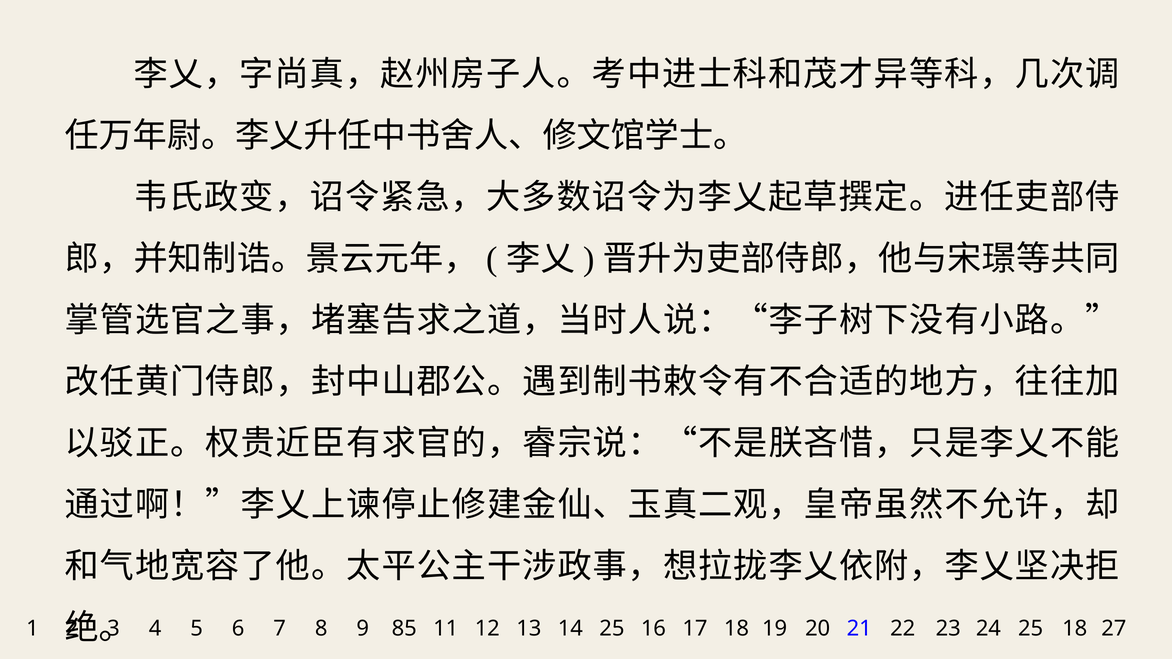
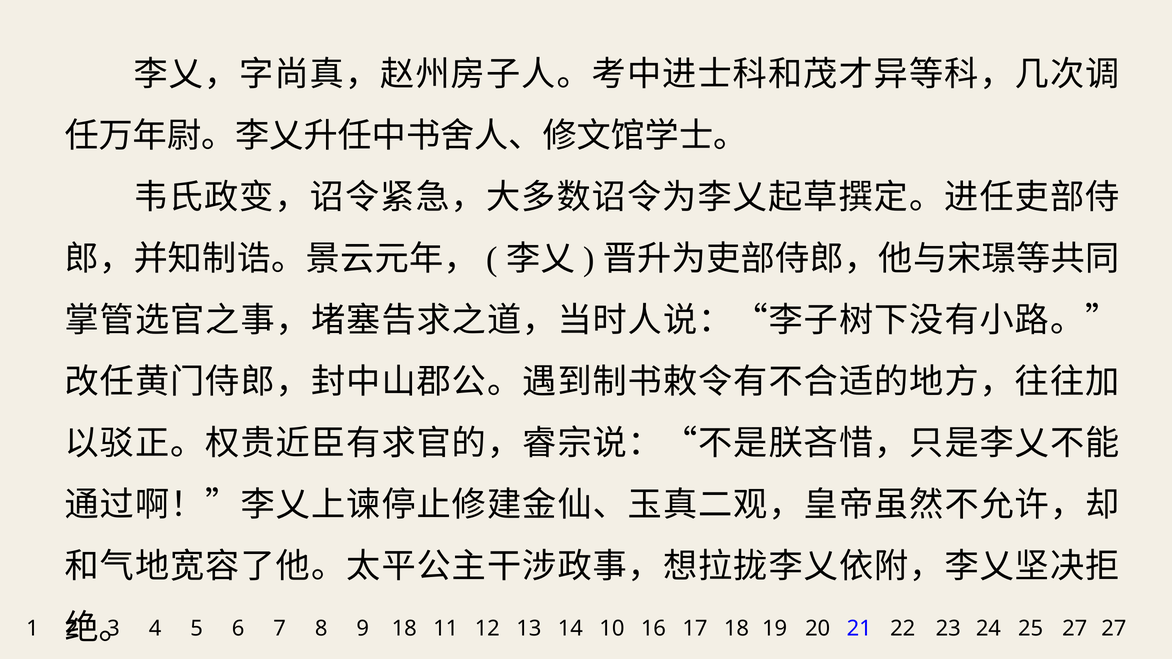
9 85: 85 -> 18 (404, 629)
12 25: 25 -> 10 (612, 629)
23 18: 18 -> 27 (1075, 629)
